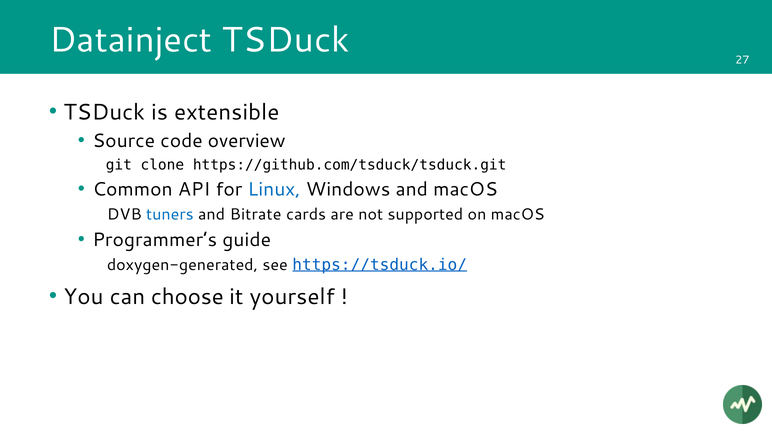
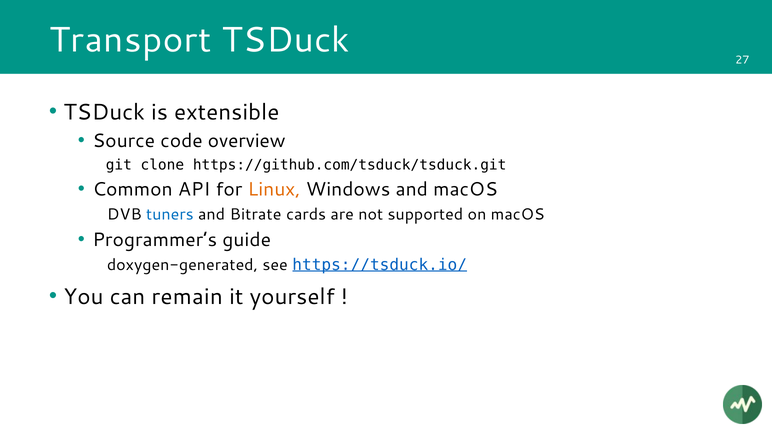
Datainject: Datainject -> Transport (130, 40)
Linux colour: blue -> orange (274, 190)
choose: choose -> remain (187, 297)
